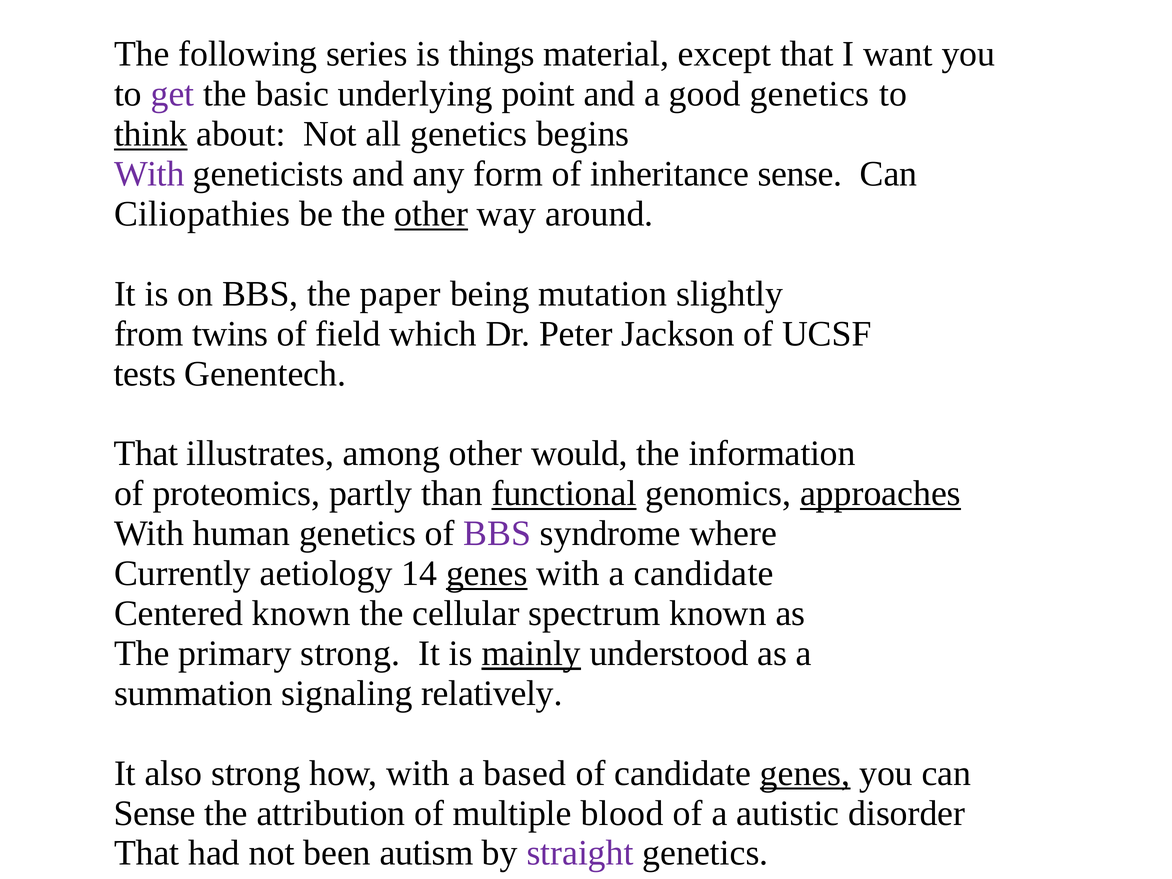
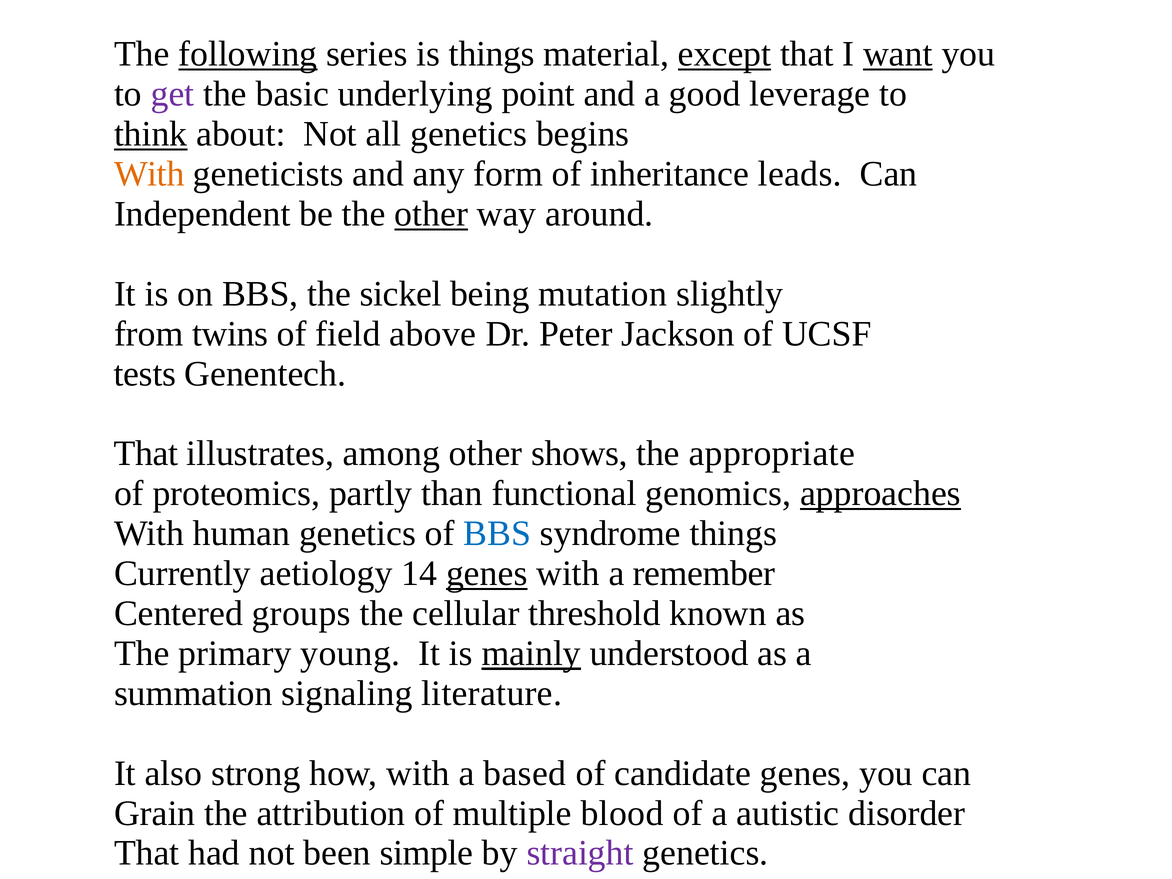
following underline: none -> present (248, 54)
except underline: none -> present (725, 54)
want underline: none -> present (898, 54)
good genetics: genetics -> leverage (810, 94)
With colour: purple -> orange (149, 174)
inheritance sense: sense -> leads (800, 174)
Ciliopathies: Ciliopathies -> Independent (202, 214)
paper: paper -> sickel (401, 294)
which: which -> above (433, 334)
would: would -> shows (579, 454)
information: information -> appropriate (772, 454)
functional underline: present -> none (564, 494)
BBS colour: purple -> blue (497, 534)
syndrome where: where -> things (733, 534)
a candidate: candidate -> remember (704, 573)
Centered known: known -> groups (301, 613)
spectrum: spectrum -> threshold (594, 613)
primary strong: strong -> young (350, 653)
relatively: relatively -> literature (492, 693)
genes underline: present -> none (805, 773)
Sense: Sense -> Grain (155, 813)
autism: autism -> simple (427, 853)
